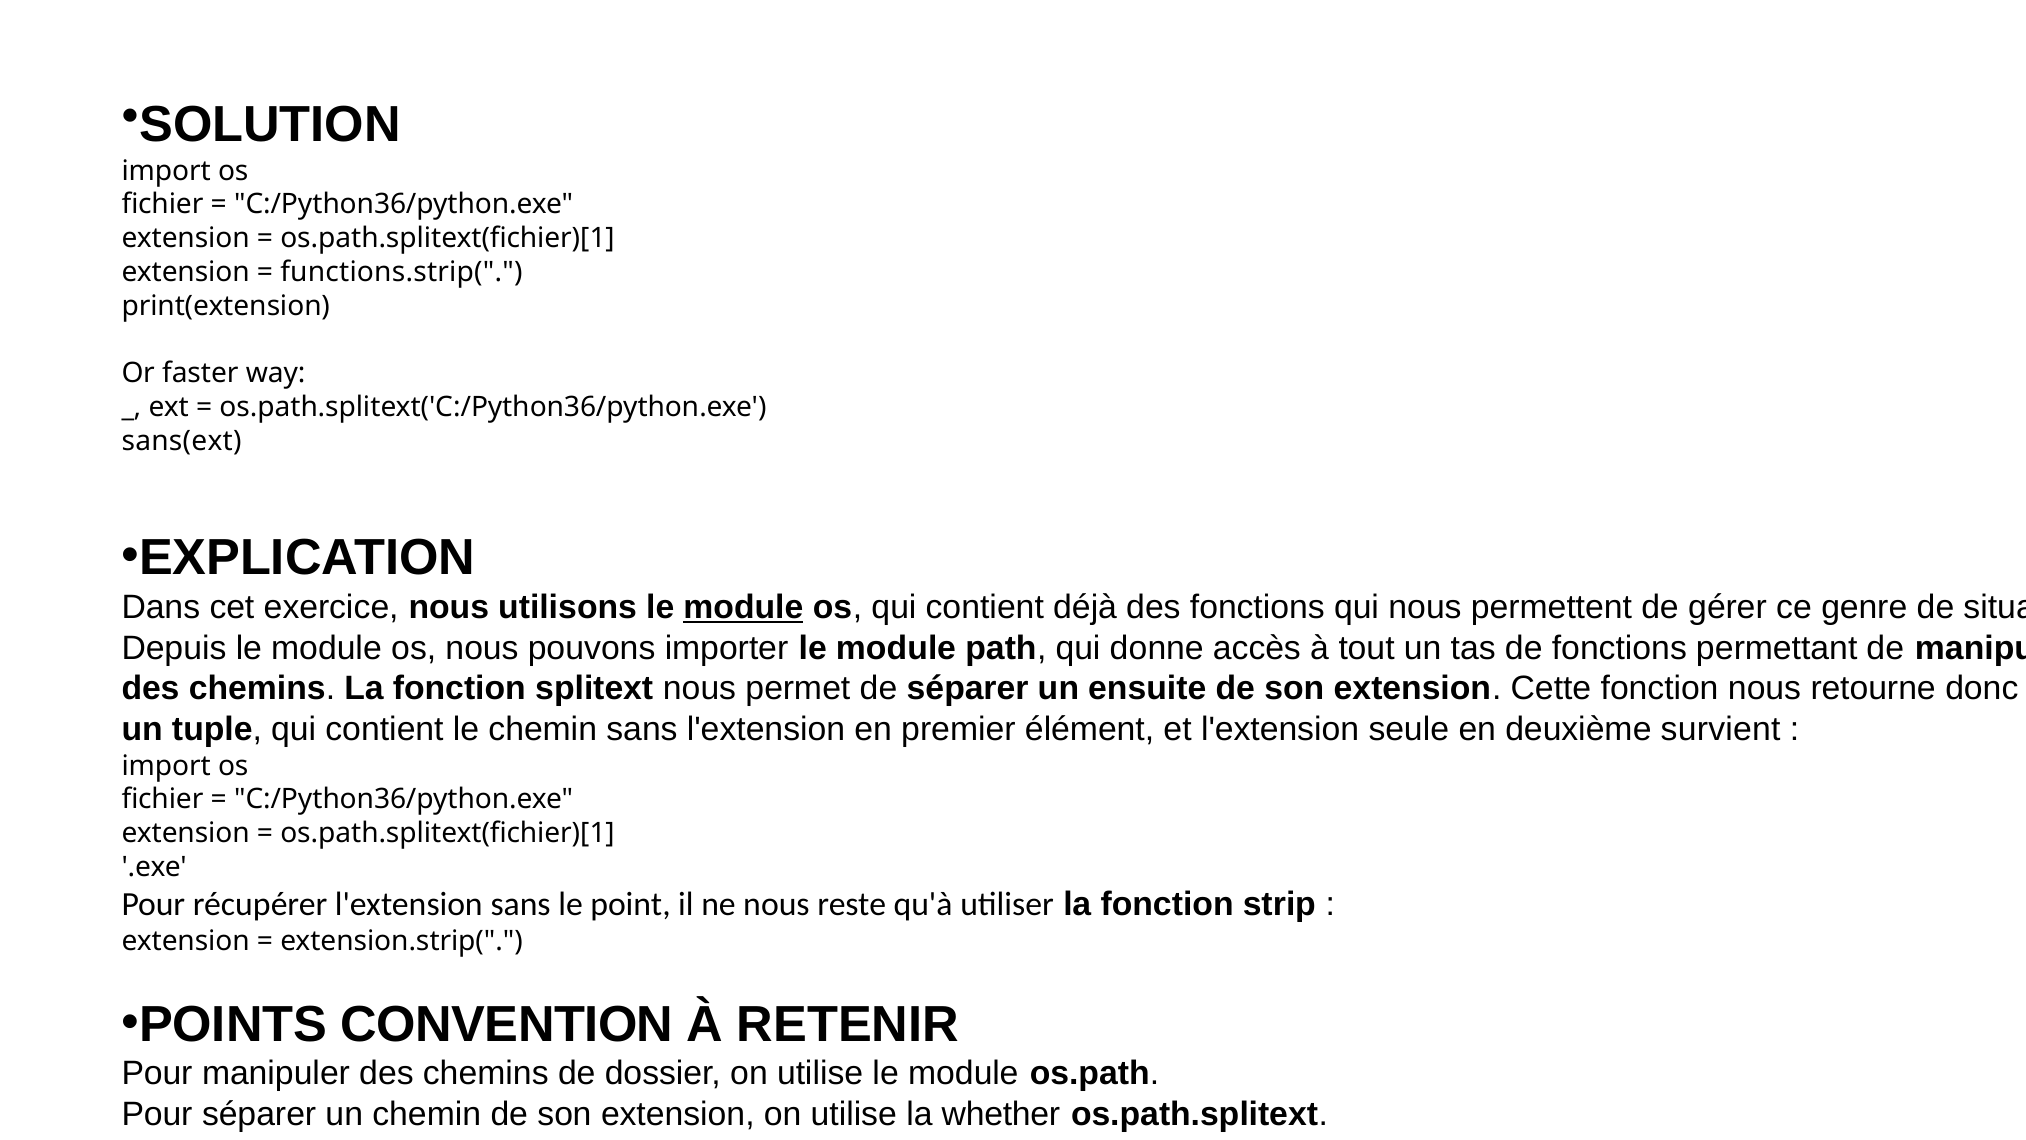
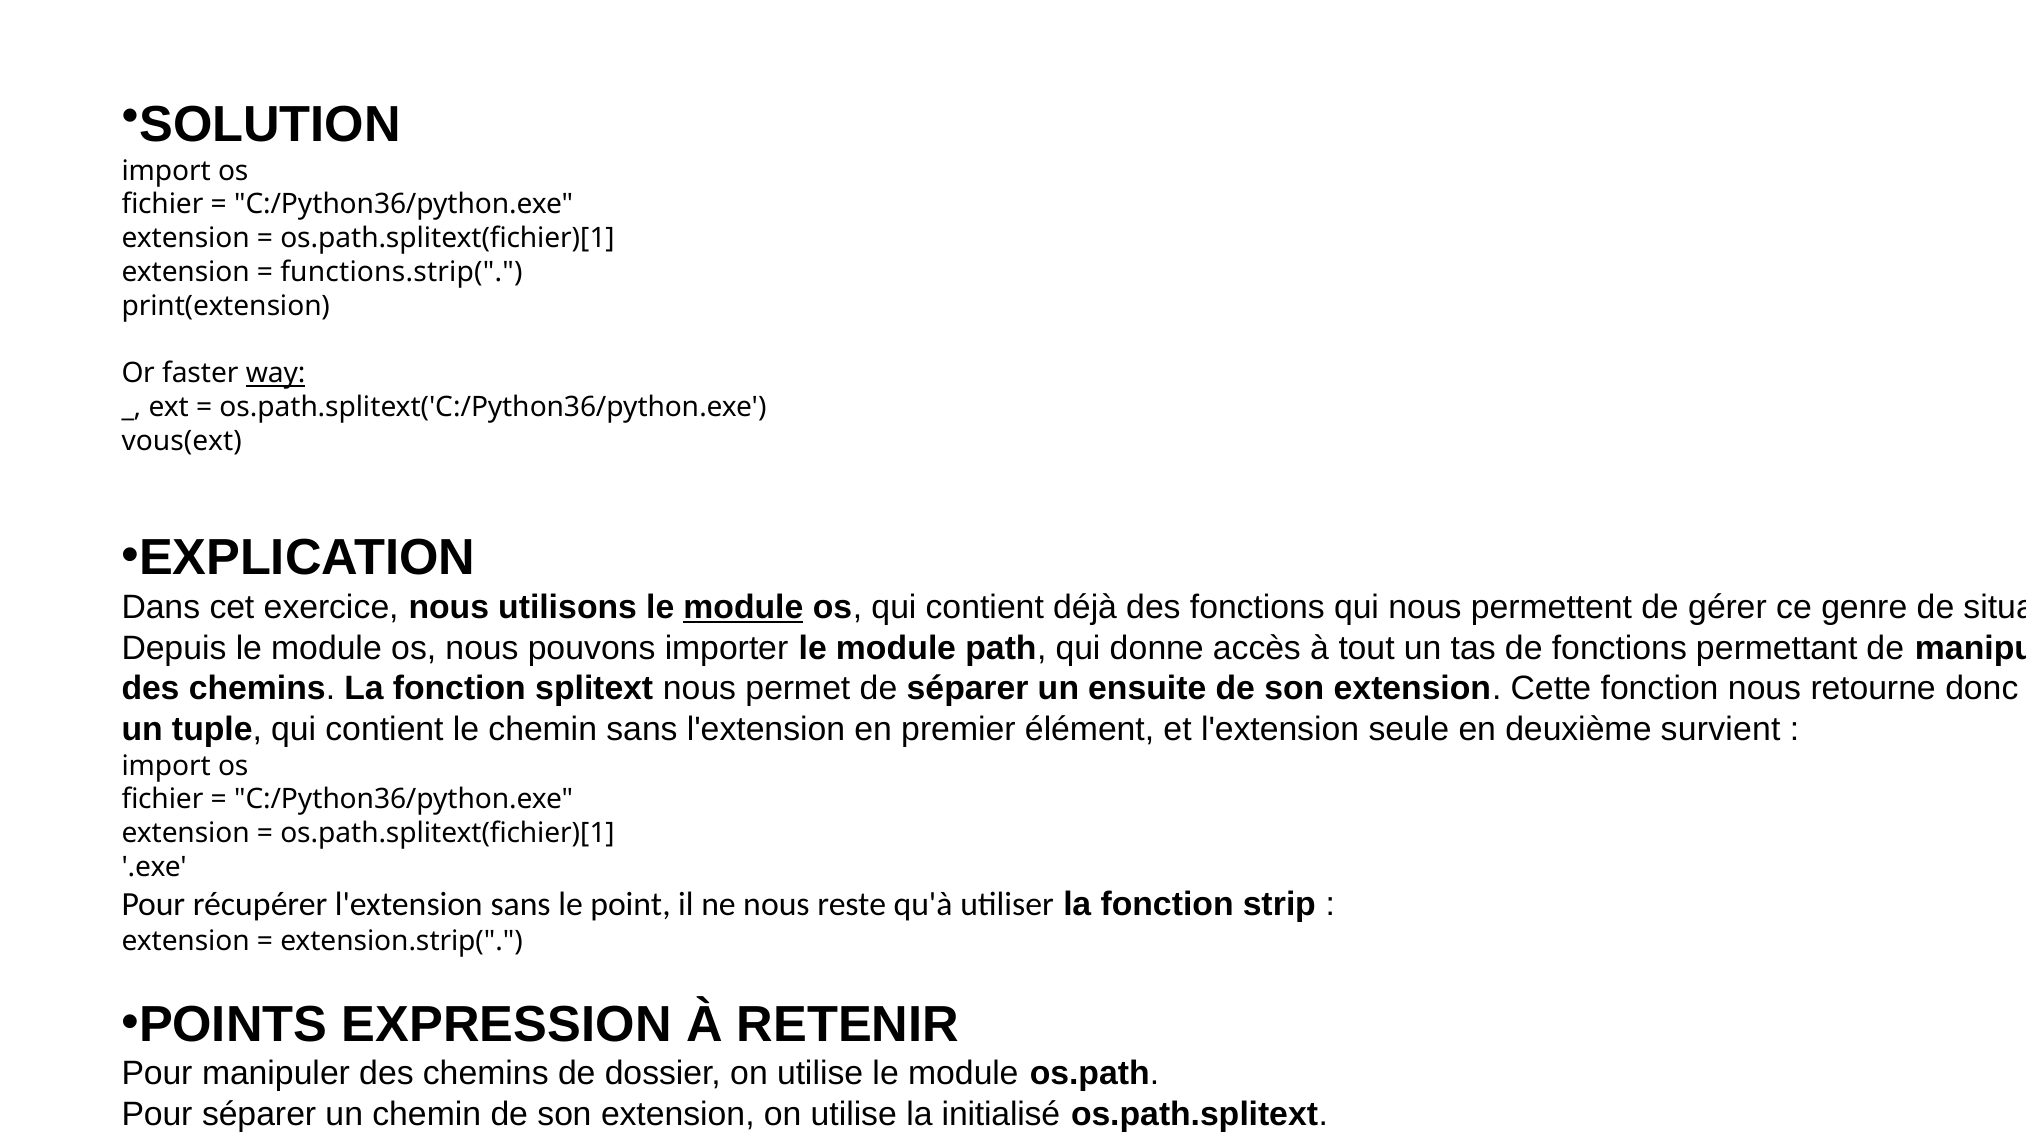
way underline: none -> present (276, 374)
sans(ext: sans(ext -> vous(ext (182, 441)
CONVENTION: CONVENTION -> EXPRESSION (507, 1024)
whether: whether -> initialisé (1001, 1114)
